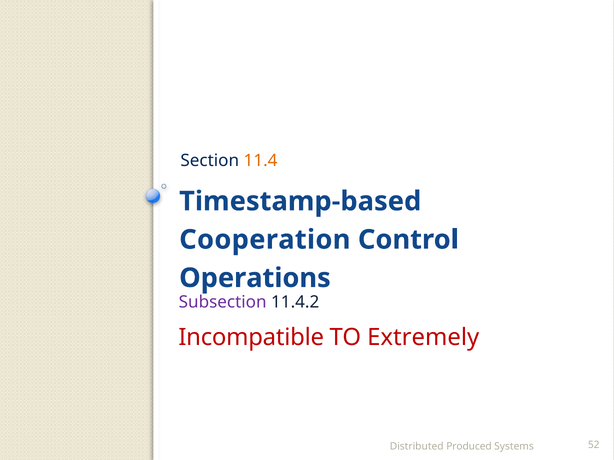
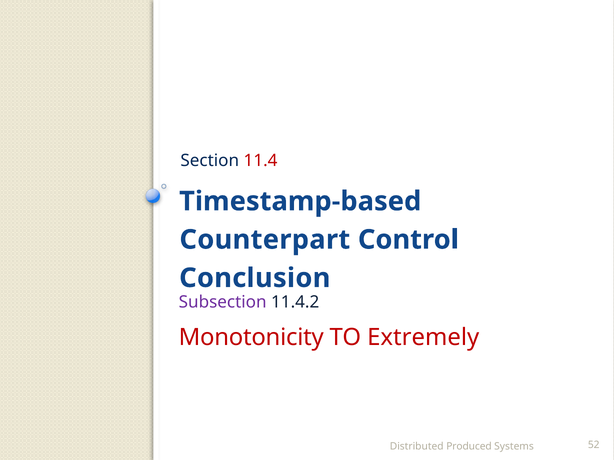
11.4 colour: orange -> red (261, 161)
Cooperation: Cooperation -> Counterpart (265, 240)
Operations: Operations -> Conclusion (255, 278)
Incompatible: Incompatible -> Monotonicity (251, 338)
